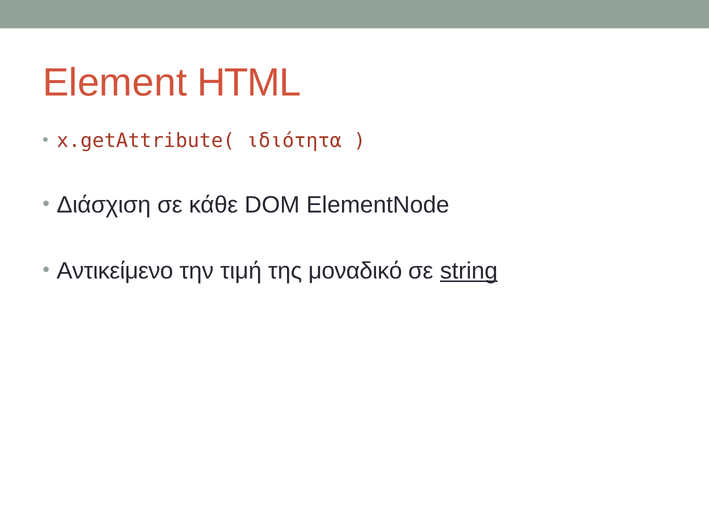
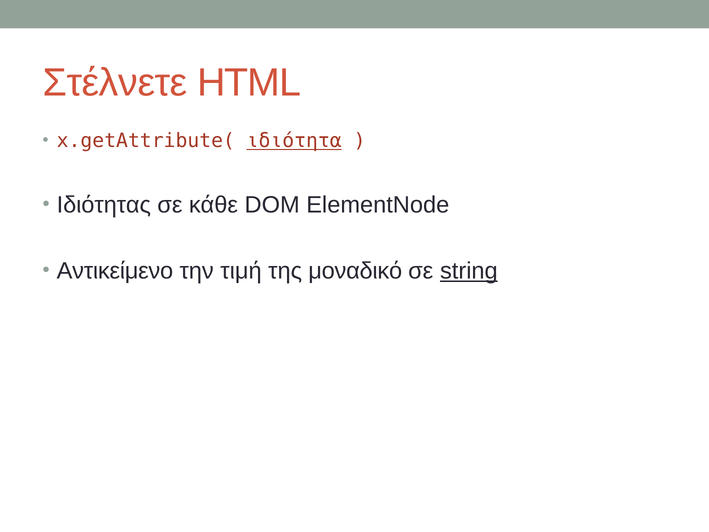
Element: Element -> Στέλνετε (115, 83)
ιδιότητα underline: none -> present (294, 141)
Διάσχιση: Διάσχιση -> Ιδιότητας (104, 205)
